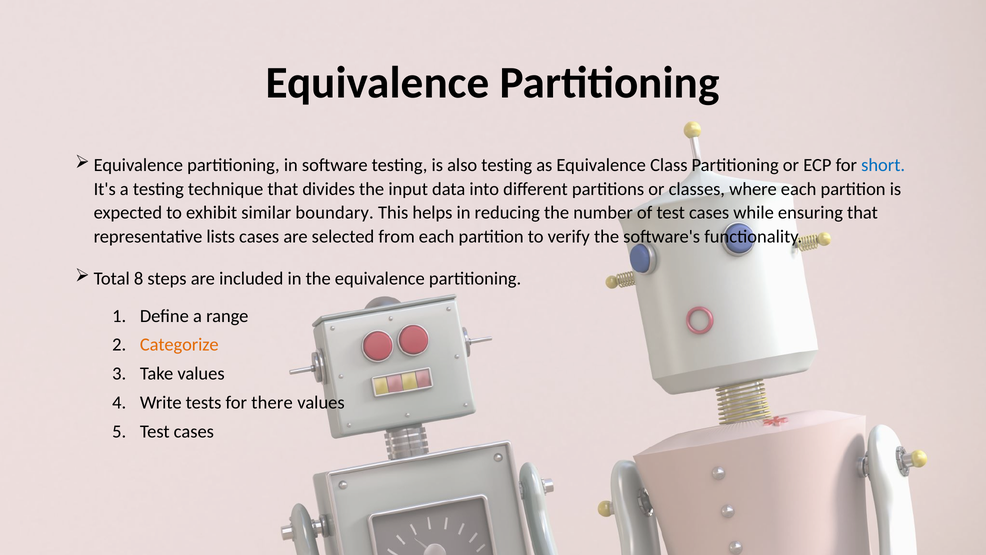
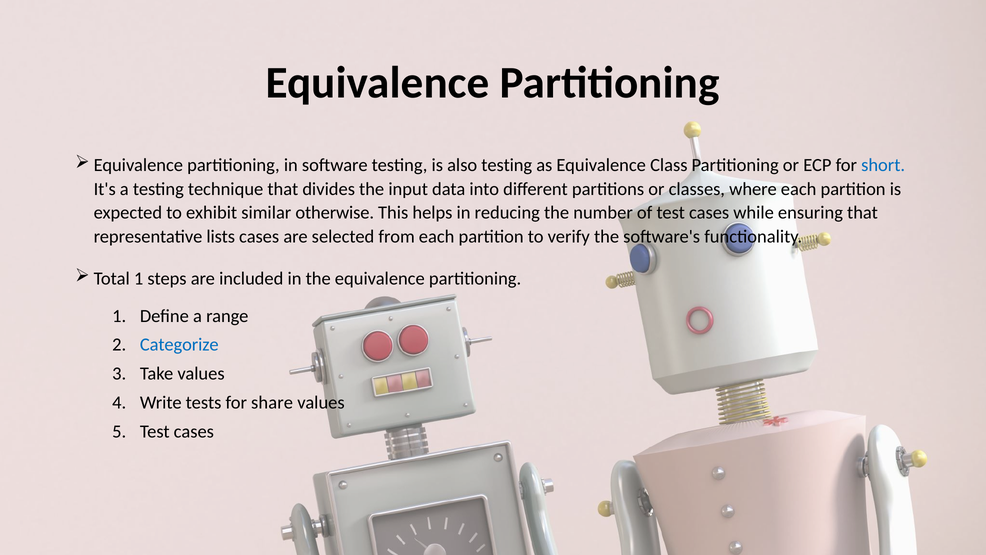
boundary: boundary -> otherwise (335, 213)
Total 8: 8 -> 1 (139, 279)
Categorize colour: orange -> blue (179, 345)
there: there -> share (272, 402)
